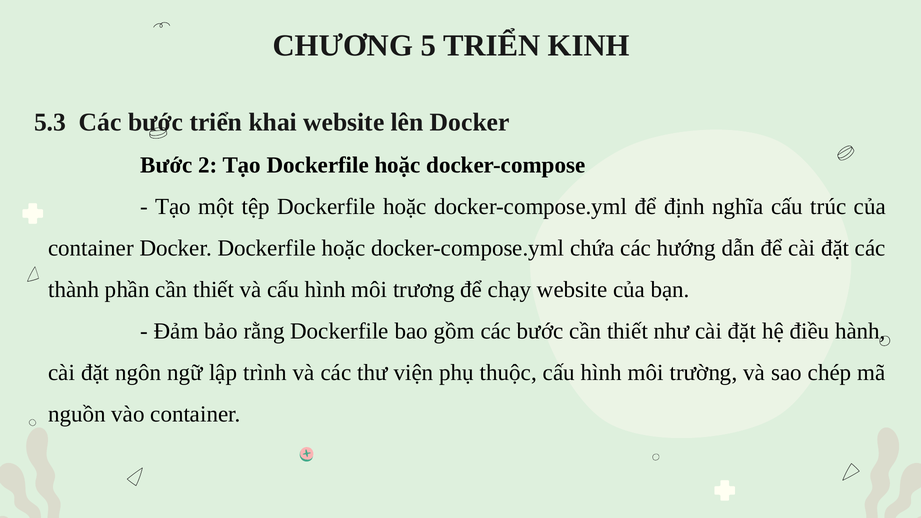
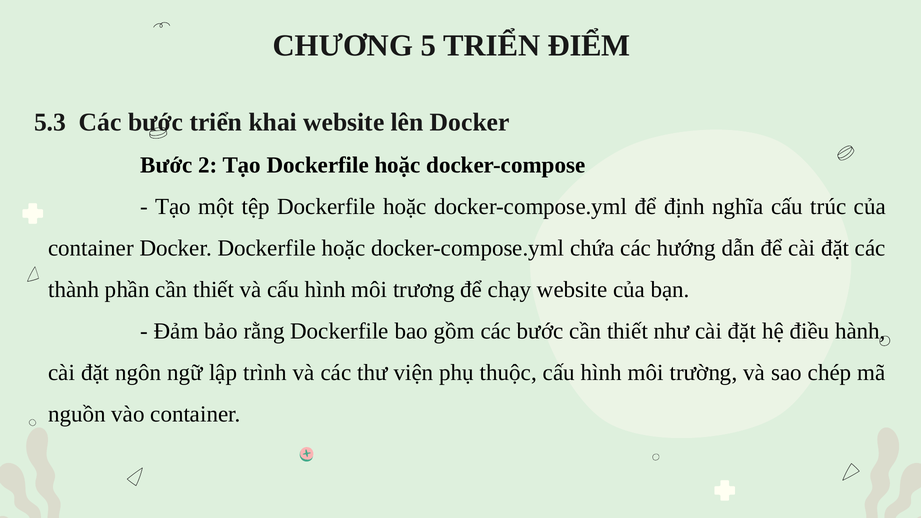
KINH: KINH -> ĐIỂM (589, 46)
